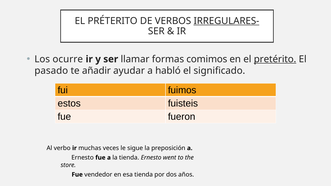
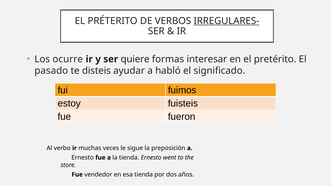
llamar: llamar -> quiere (135, 59)
comimos: comimos -> interesar (207, 59)
pretérito underline: present -> none (275, 59)
añadir: añadir -> disteis (96, 71)
estos: estos -> estoy (69, 103)
